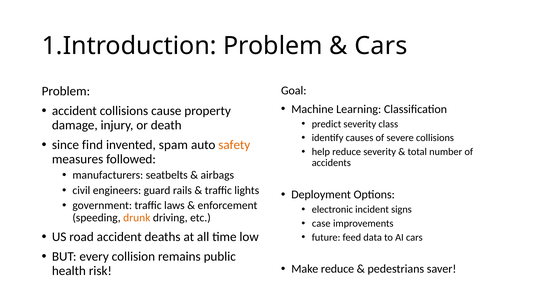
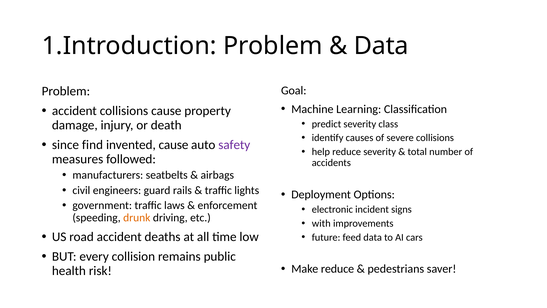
Cars: Cars -> Data (381, 46)
invented spam: spam -> cause (173, 145)
safety colour: orange -> purple (234, 145)
case: case -> with (321, 223)
